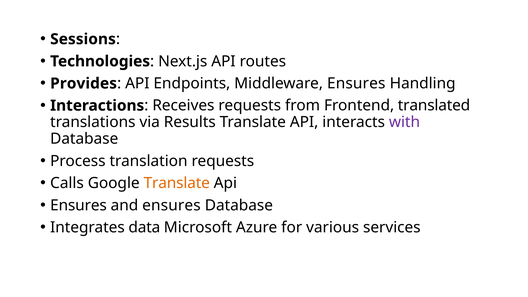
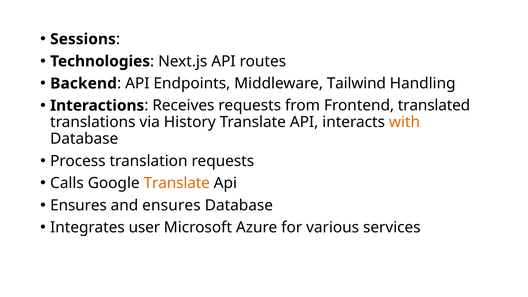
Provides: Provides -> Backend (84, 83)
Middleware Ensures: Ensures -> Tailwind (356, 83)
Results: Results -> History (190, 122)
with colour: purple -> orange (405, 122)
data: data -> user (144, 227)
